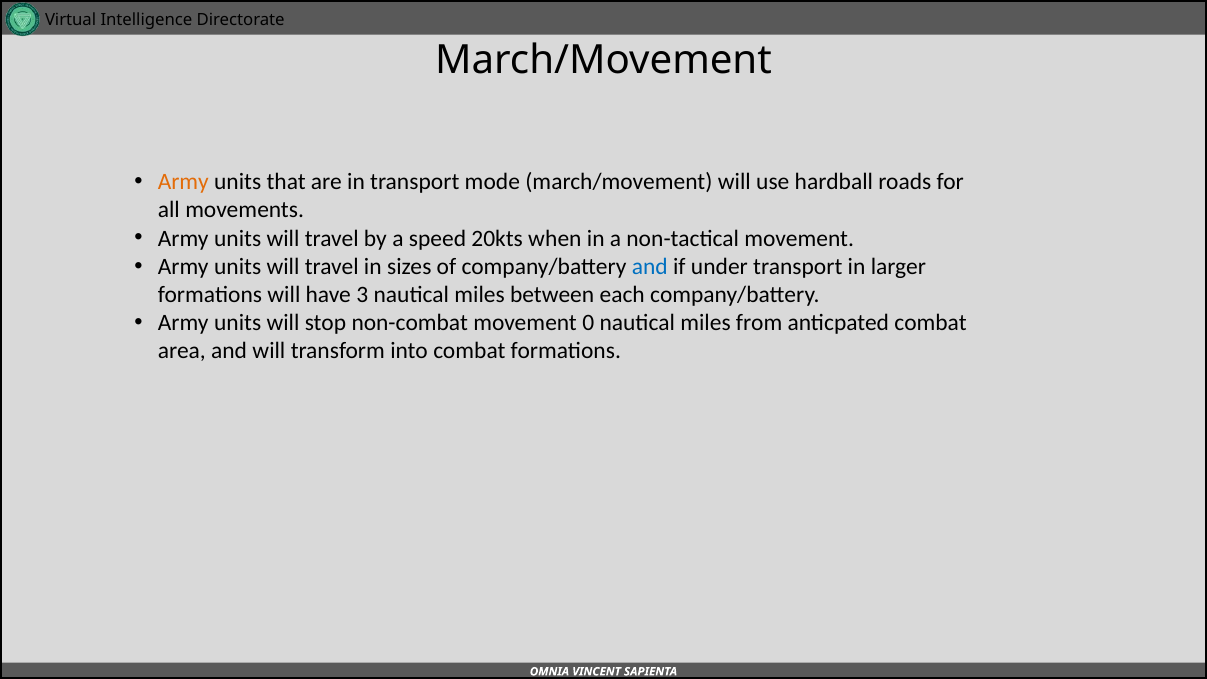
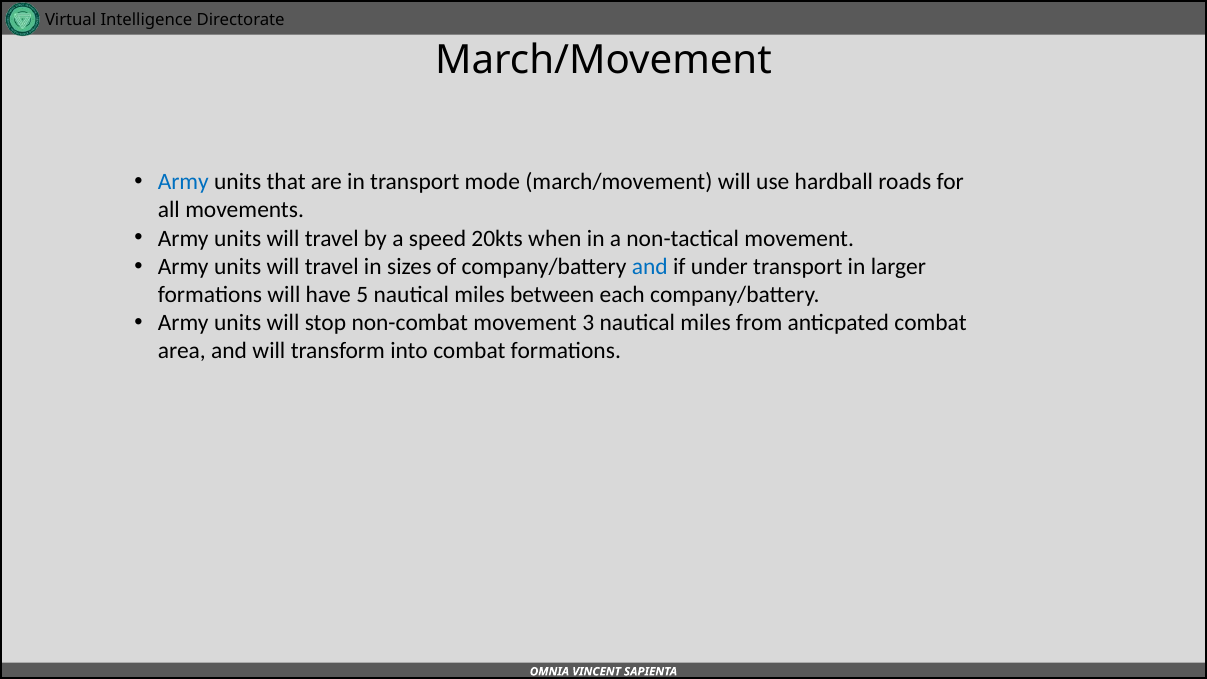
Army colour: orange -> blue (183, 182)
3: 3 -> 5 (362, 295)
0: 0 -> 3 (588, 323)
